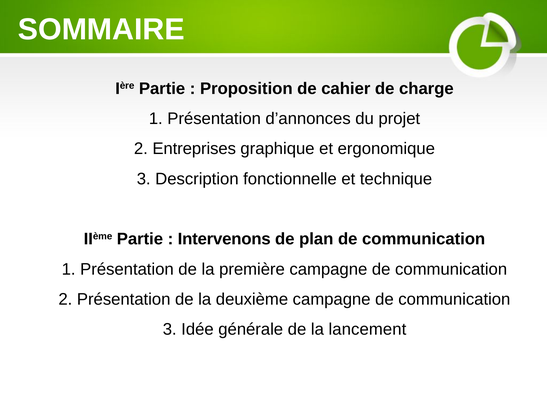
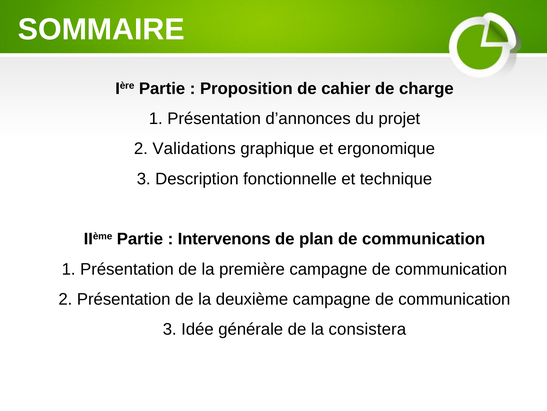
Entreprises: Entreprises -> Validations (194, 148)
lancement: lancement -> consistera (367, 329)
